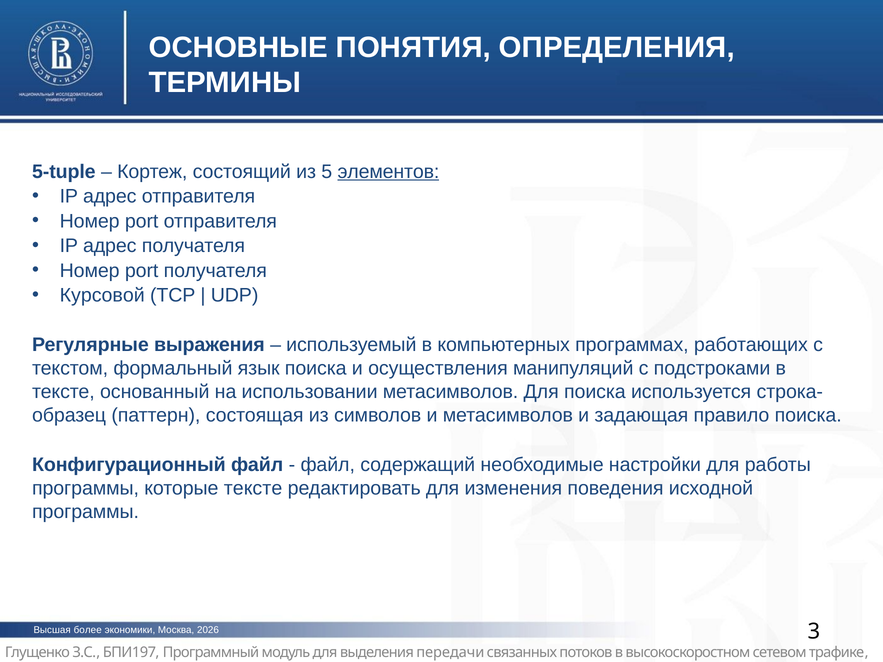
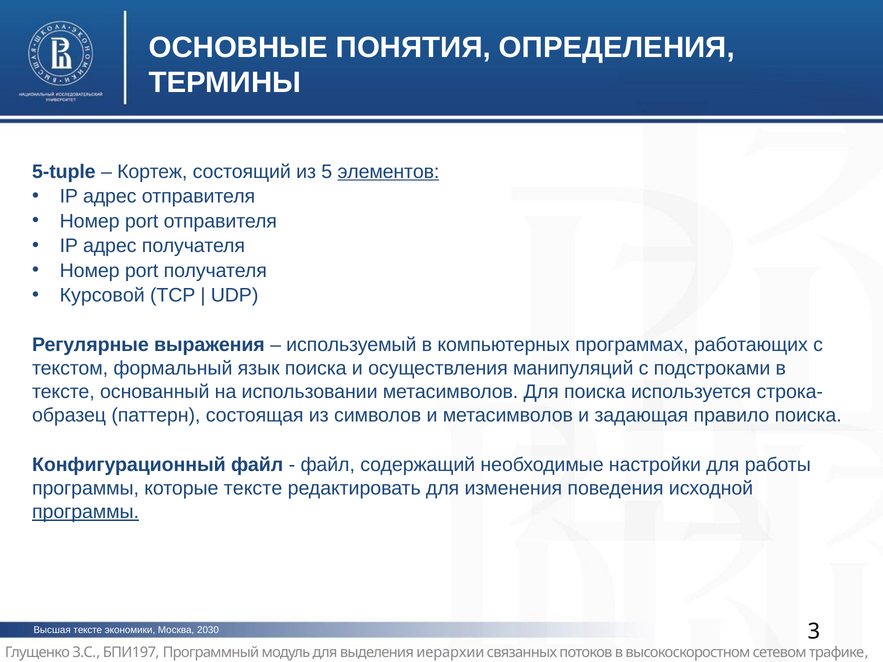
программы underline: none -> present (86, 512)
Высшая более: более -> тексте (88, 630)
2026: 2026 -> 2030 (208, 630)
передачи: передачи -> иерархии (450, 653)
